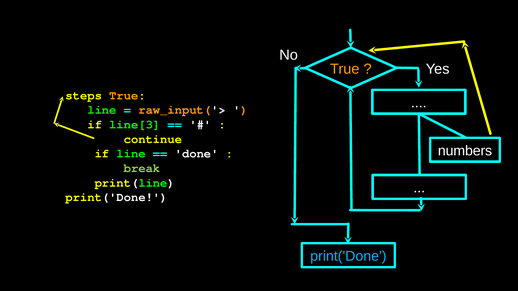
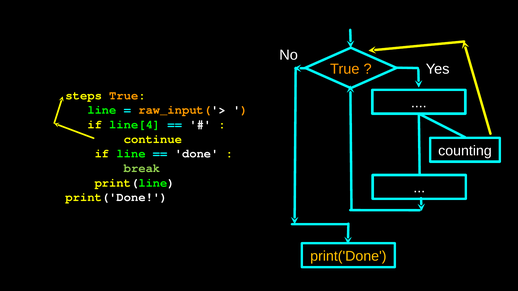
line[3: line[3 -> line[4 (135, 125)
numbers: numbers -> counting (465, 151)
print('Done colour: light blue -> yellow (348, 256)
